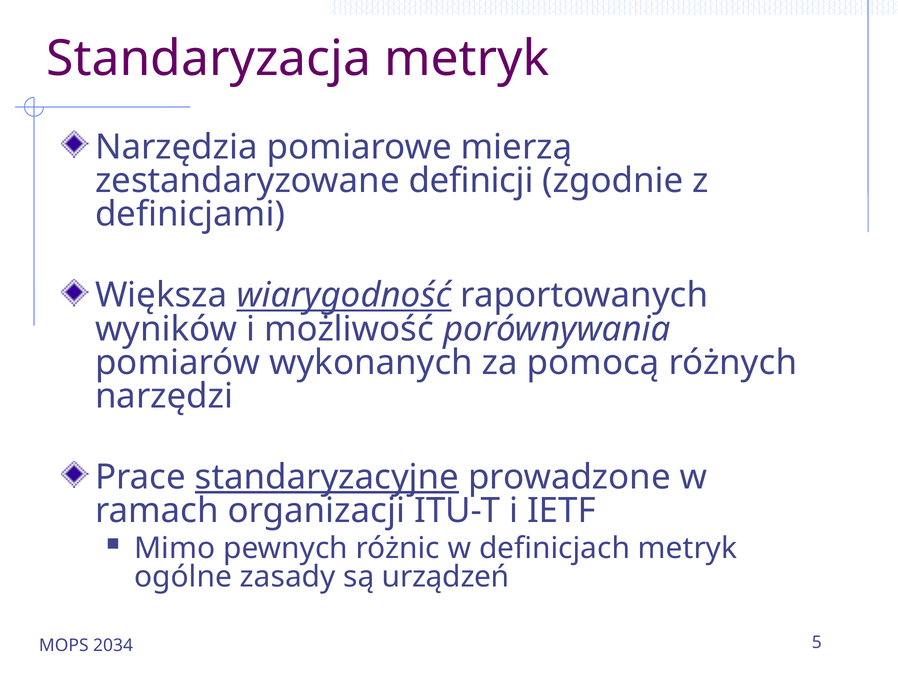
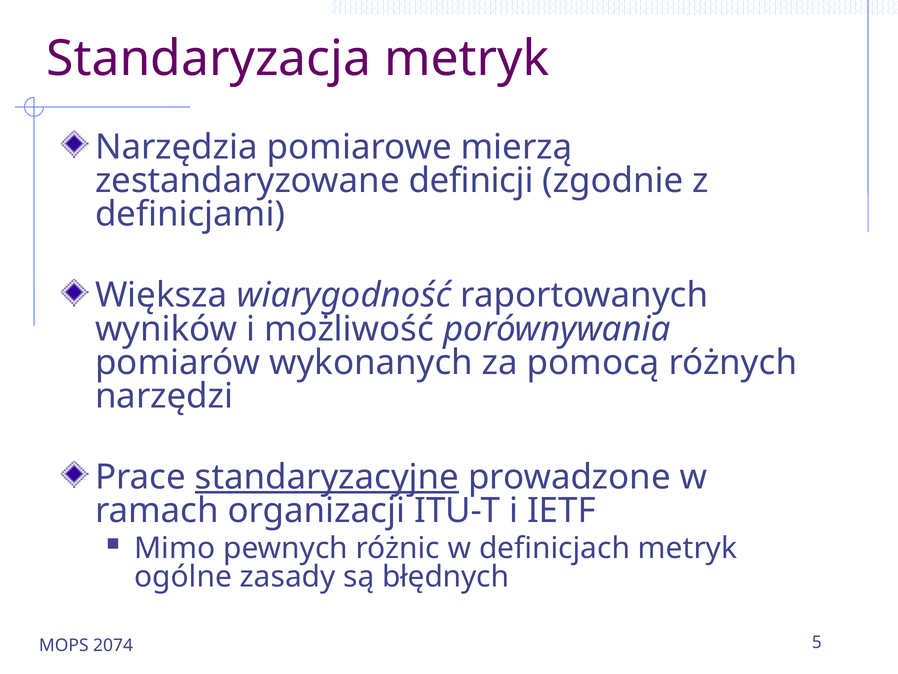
wiarygodność underline: present -> none (344, 295)
urządzeń: urządzeń -> błędnych (446, 577)
2034: 2034 -> 2074 (113, 645)
